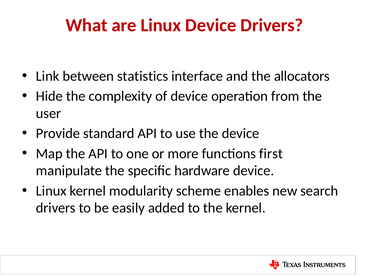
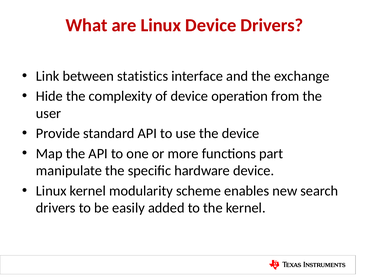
allocators: allocators -> exchange (302, 76)
first: first -> part (271, 153)
